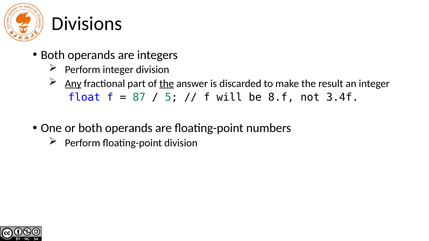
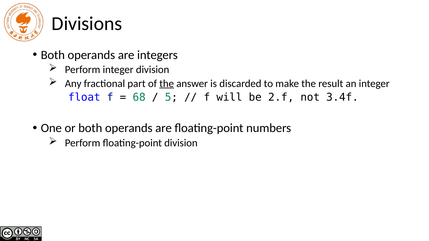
Any underline: present -> none (73, 84)
87: 87 -> 68 (139, 97)
8.f: 8.f -> 2.f (281, 97)
